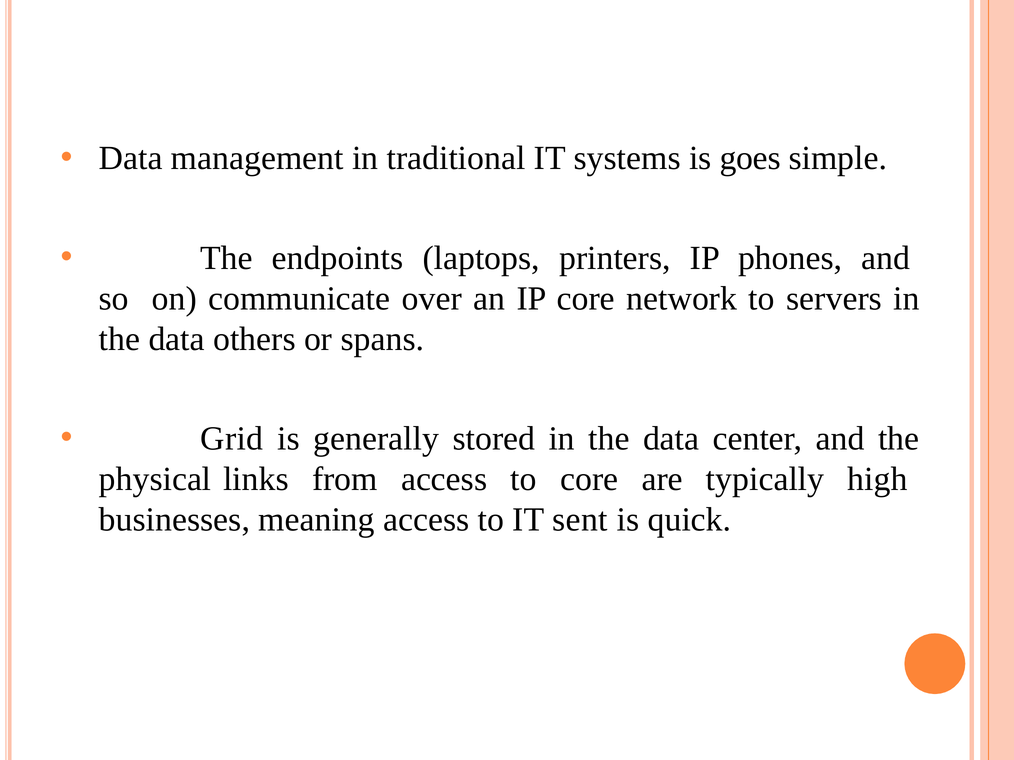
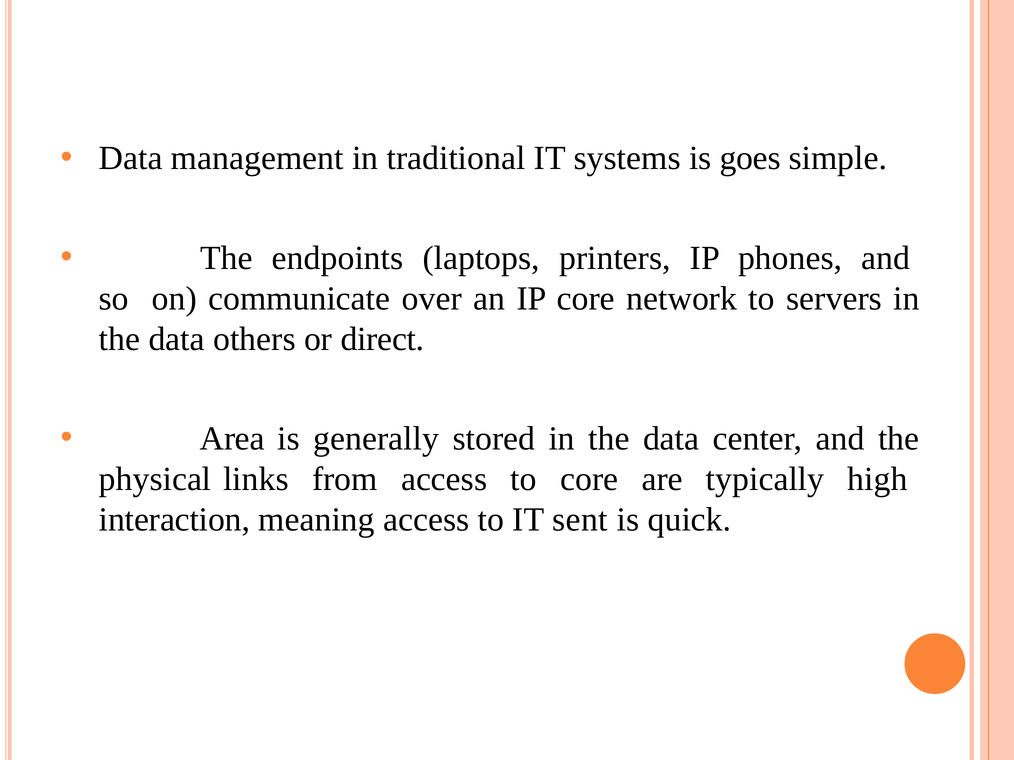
spans: spans -> direct (383, 339)
Grid: Grid -> Area (232, 439)
businesses: businesses -> interaction (174, 520)
